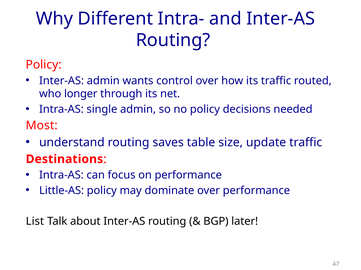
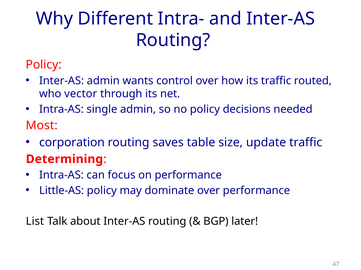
longer: longer -> vector (81, 94)
understand: understand -> corporation (72, 143)
Destinations: Destinations -> Determining (64, 160)
